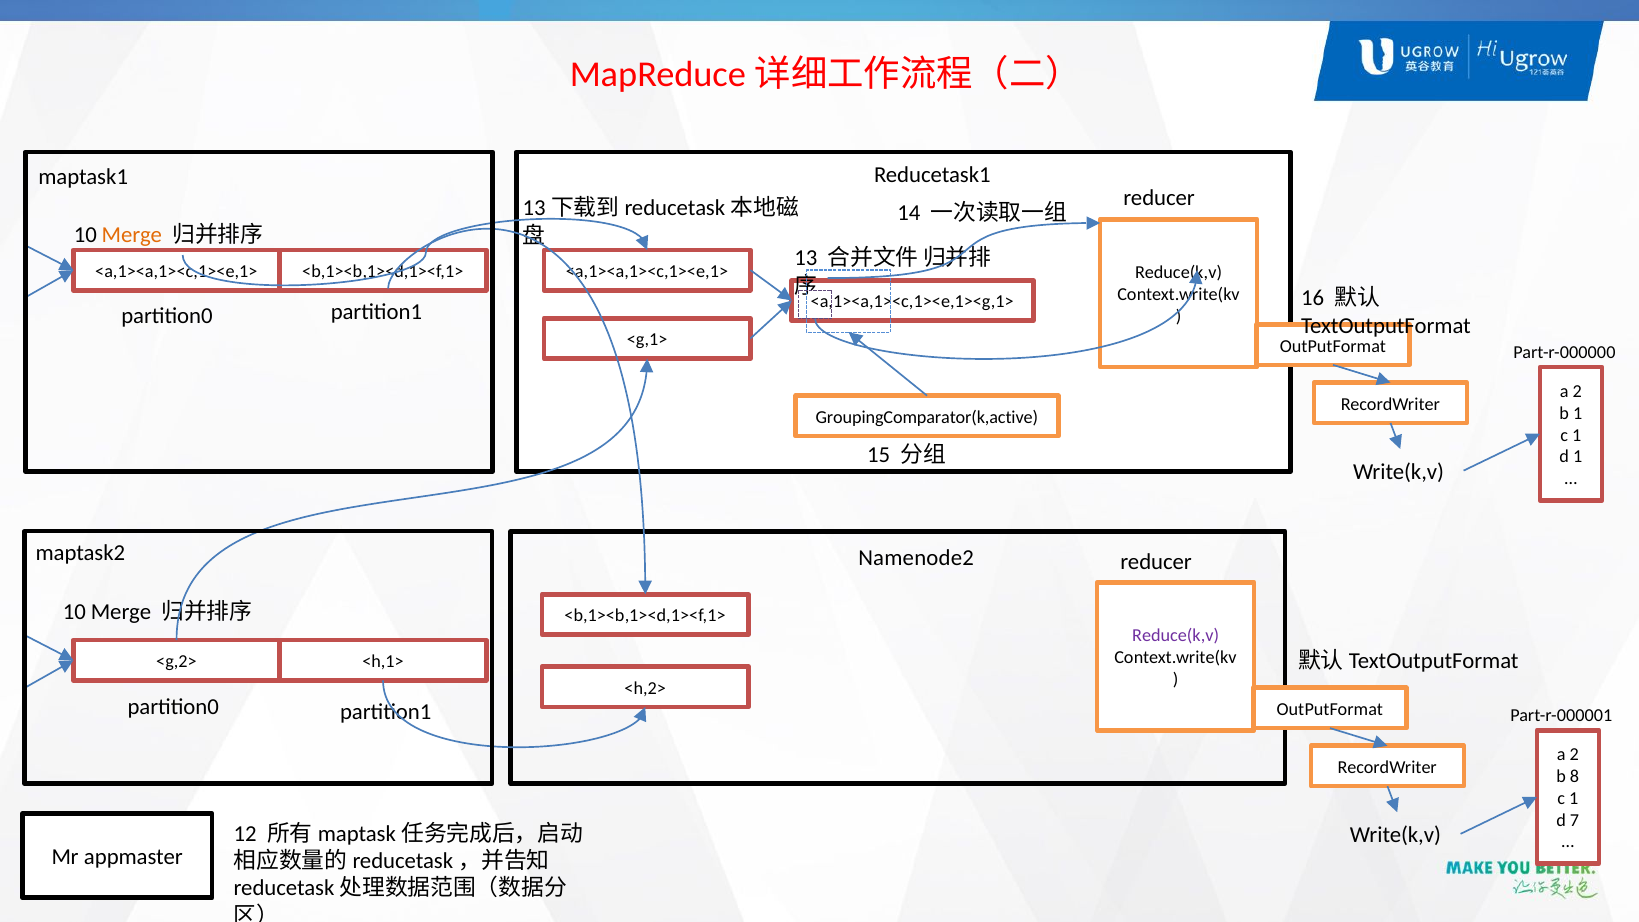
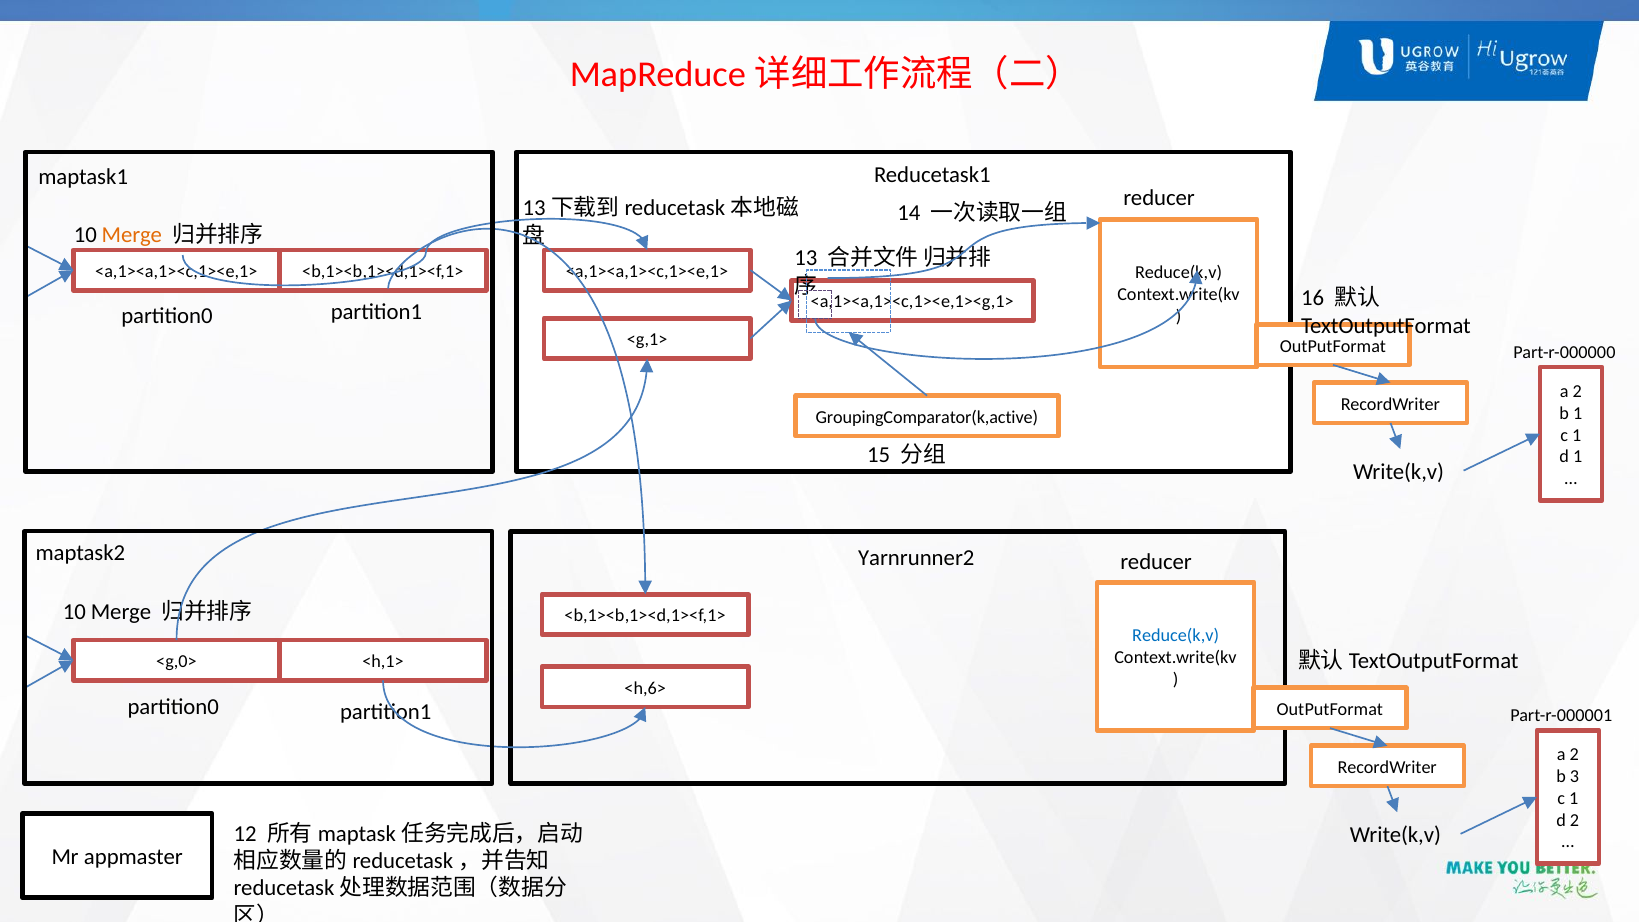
Namenode2: Namenode2 -> Yarnrunner2 (916, 558)
Reduce(k,v colour: purple -> blue (1176, 636)
<g,2>: <g,2> -> <g,0> (176, 662)
<h,2>: <h,2> -> <h,6> (645, 688)
8: 8 -> 3 (1575, 776)
d 7: 7 -> 2 (1575, 820)
